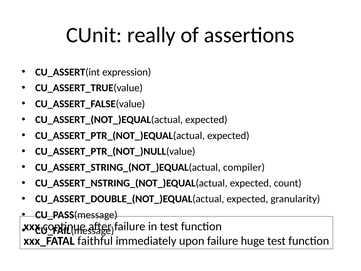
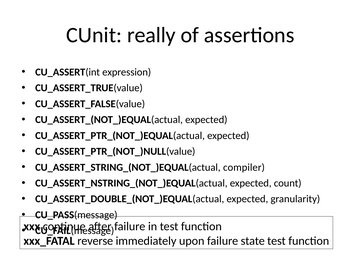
faithful: faithful -> reverse (95, 241)
huge: huge -> state (253, 241)
